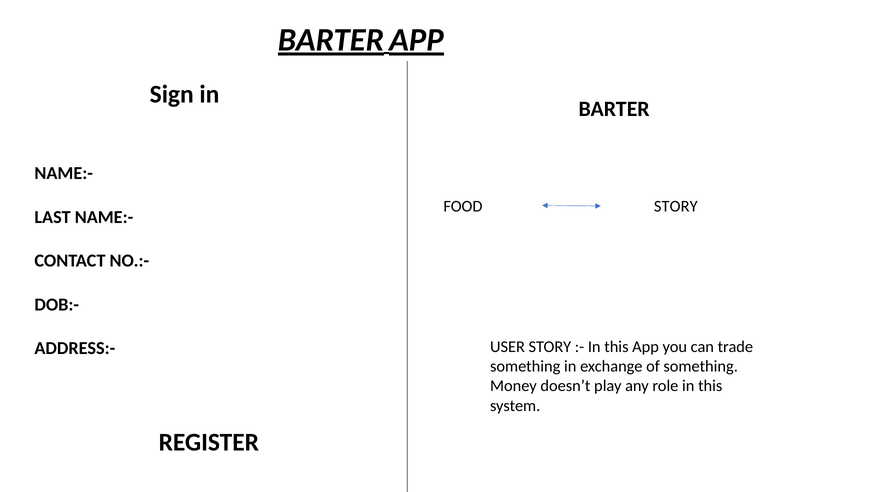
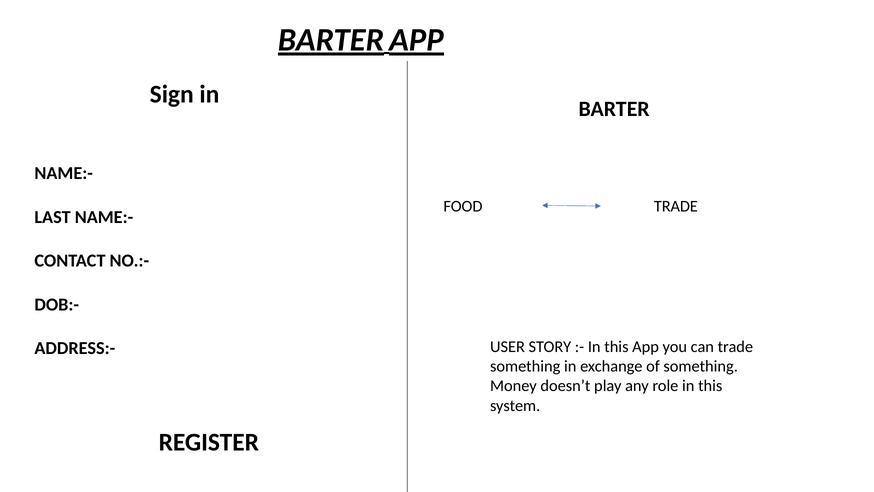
FOOD STORY: STORY -> TRADE (676, 206)
